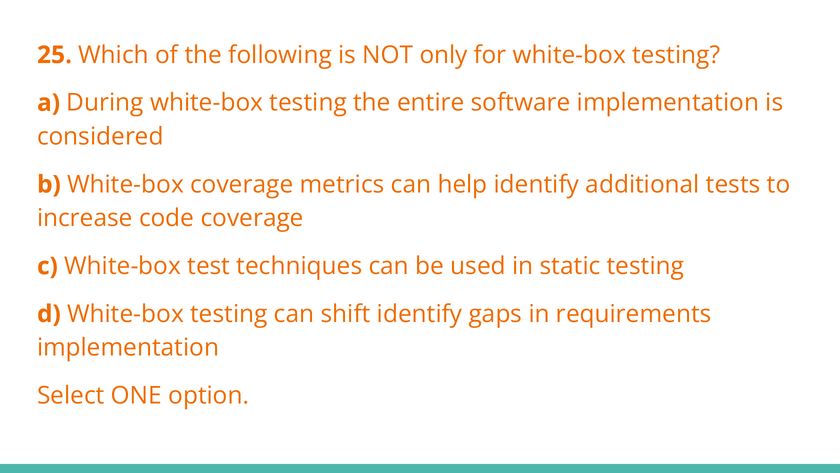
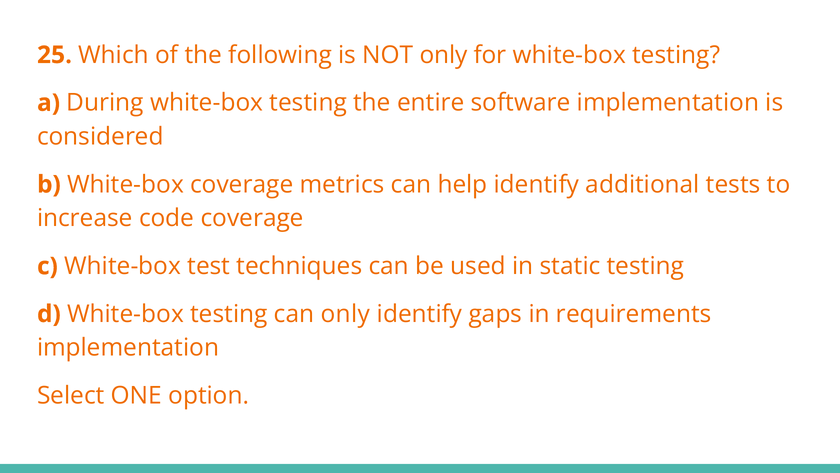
can shift: shift -> only (345, 314)
